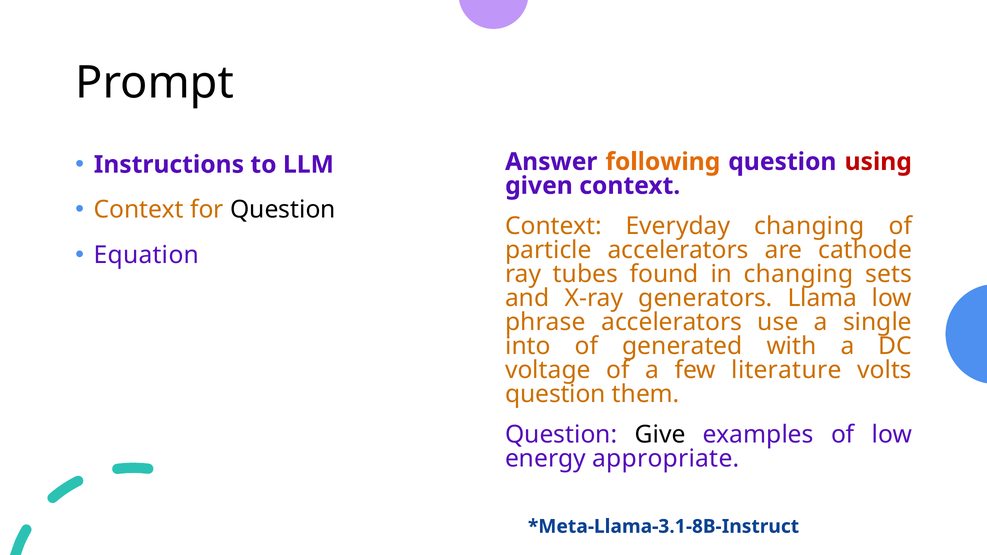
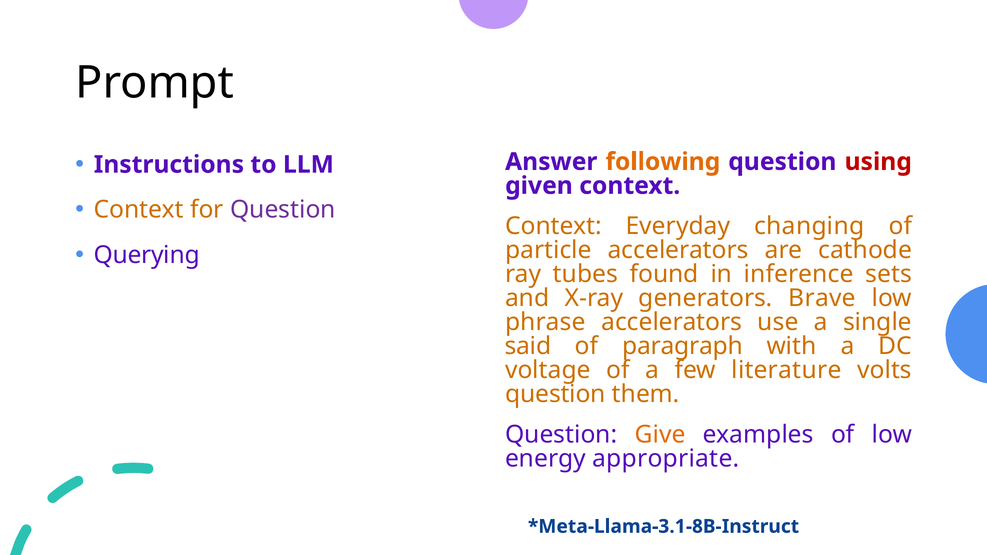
Question colour: black -> purple (283, 210)
Equation: Equation -> Querying (147, 255)
in changing: changing -> inference (799, 274)
Llama: Llama -> Brave (822, 298)
into: into -> said (528, 346)
generated: generated -> paragraph (682, 346)
Give colour: black -> orange (660, 435)
